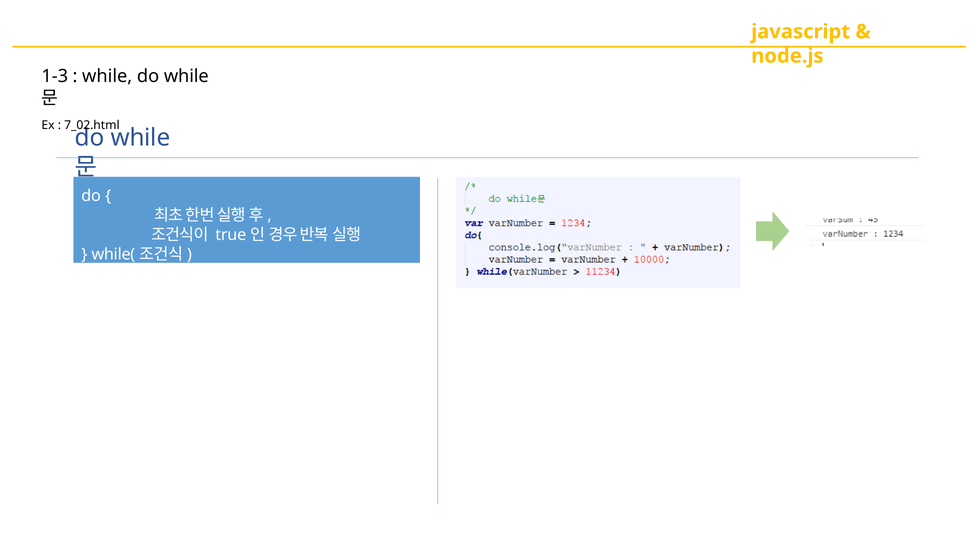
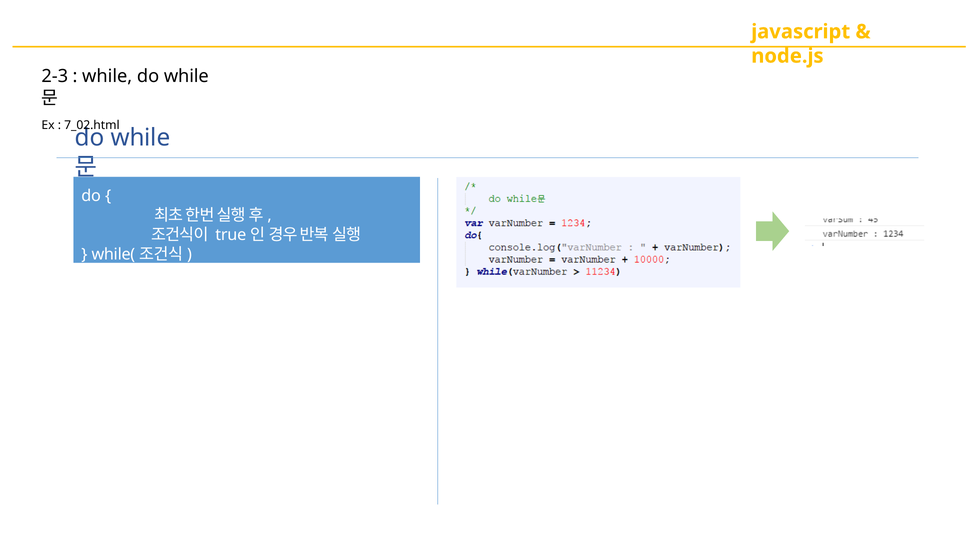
1-3: 1-3 -> 2-3 (55, 76)
